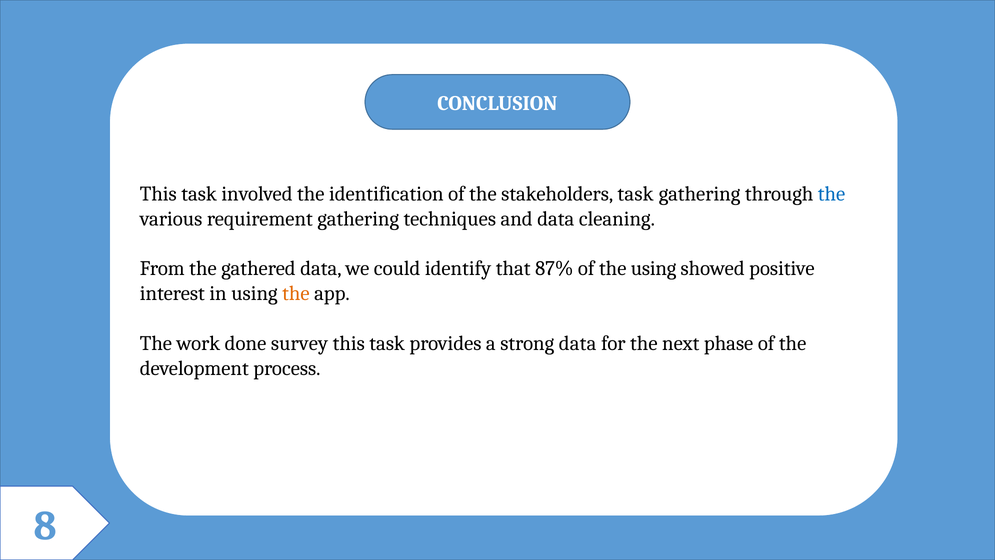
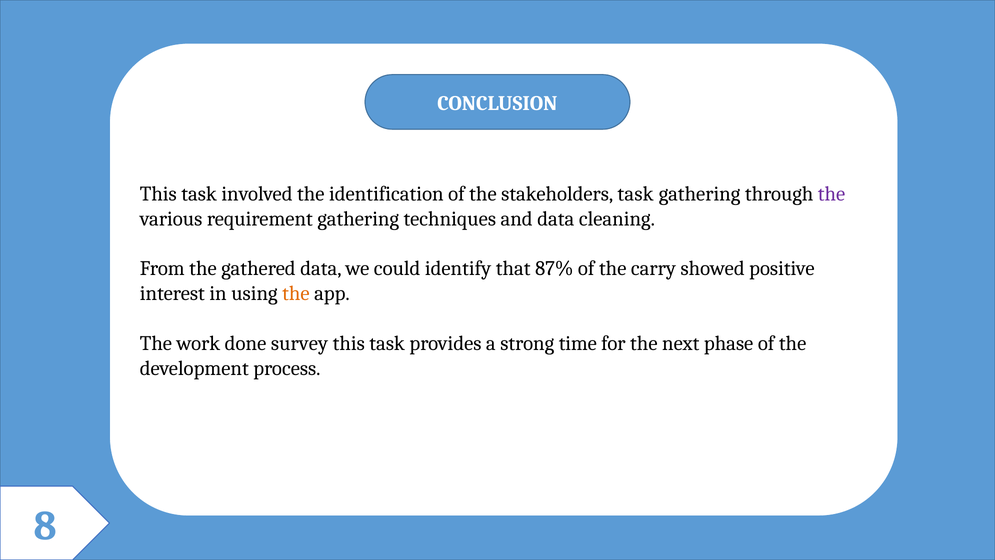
the colour: blue -> purple (832, 194)
the using: using -> carry (653, 268)
strong data: data -> time (578, 343)
